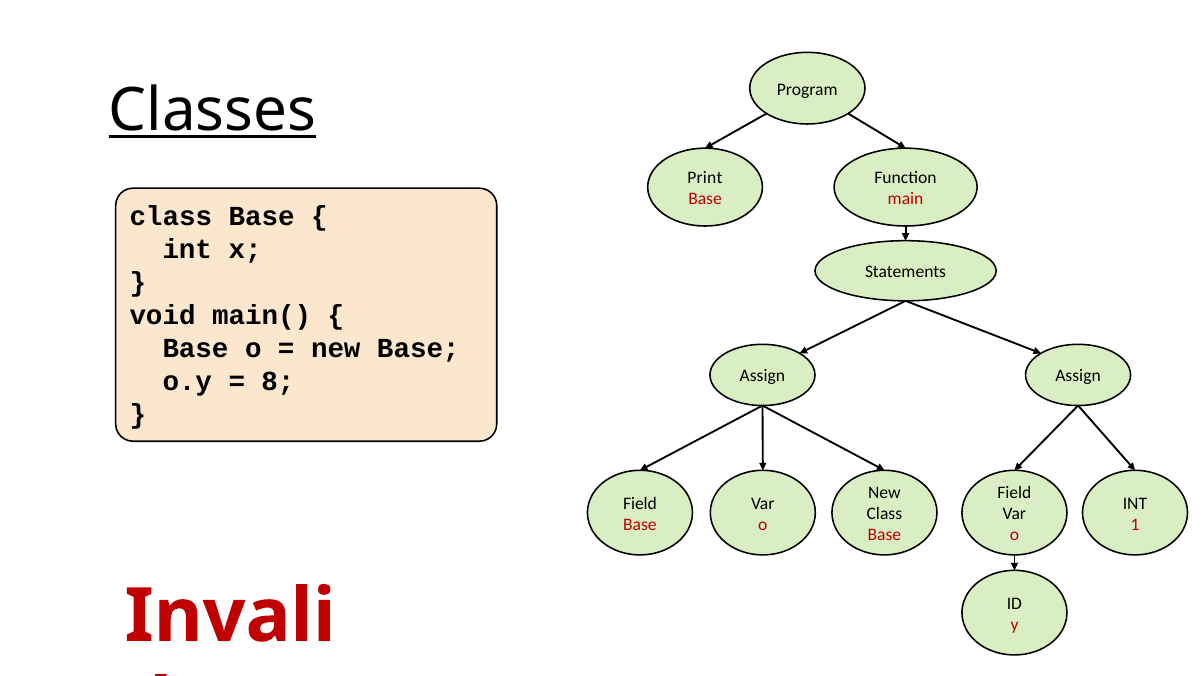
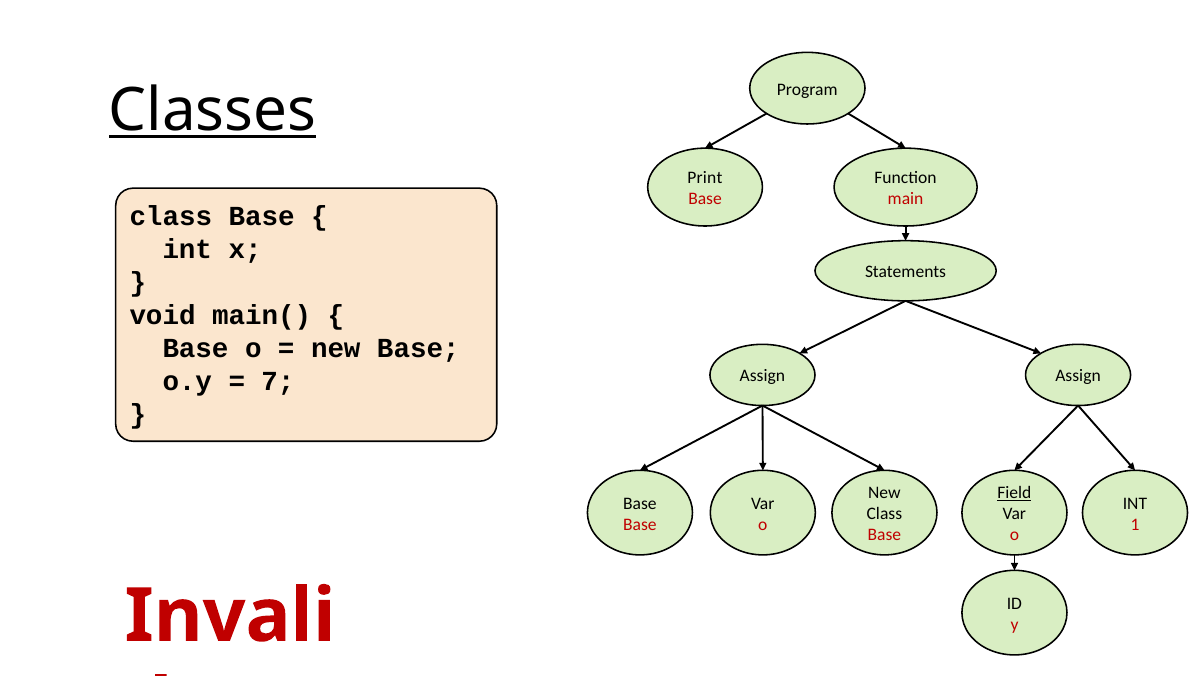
8: 8 -> 7 (278, 382)
Field underline: none -> present (1014, 493)
Field: Field -> Base (640, 504)
